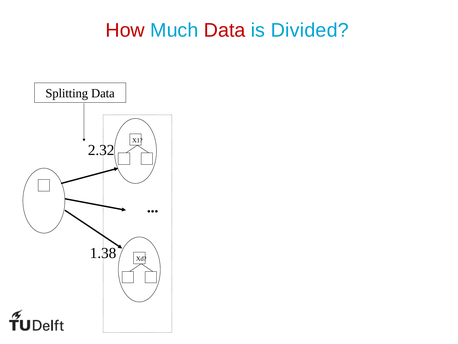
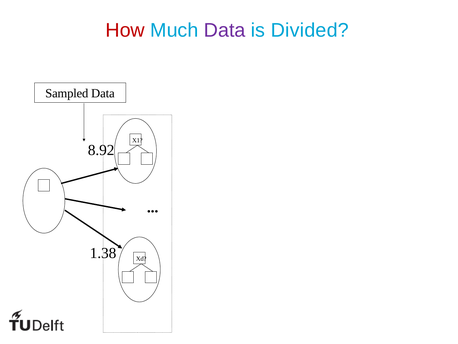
Data colour: red -> purple (225, 30)
Splitting: Splitting -> Sampled (67, 93)
2.32: 2.32 -> 8.92 (101, 150)
